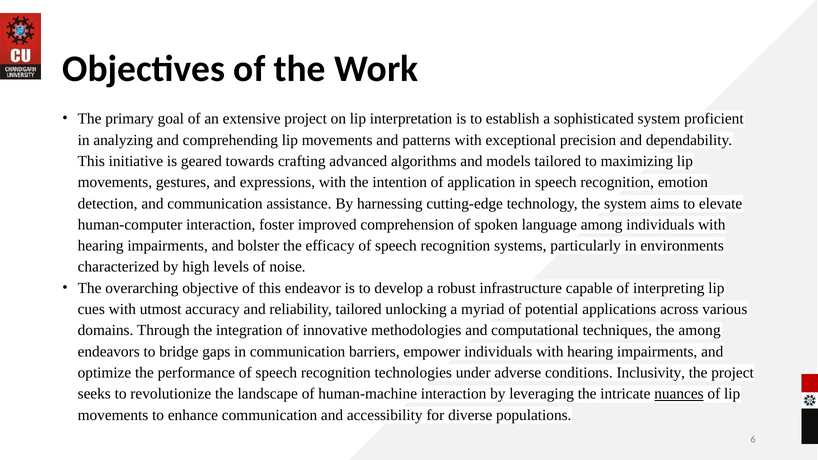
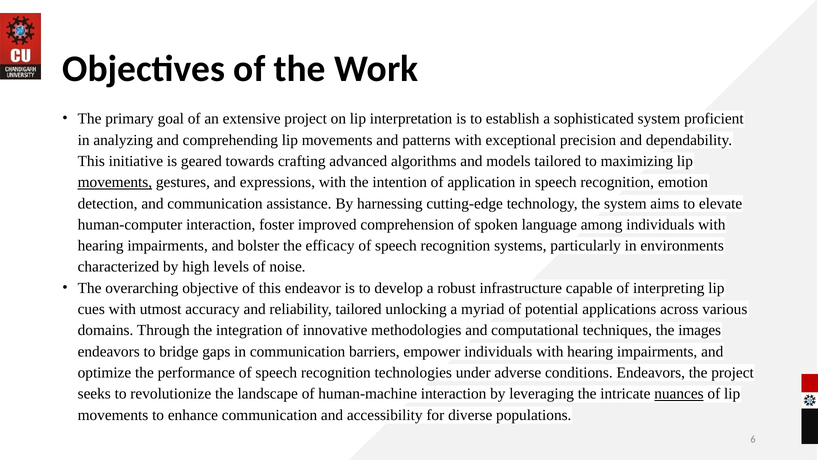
movements underline: none -> present (115, 182)
the among: among -> images (700, 330)
conditions Inclusivity: Inclusivity -> Endeavors (651, 373)
